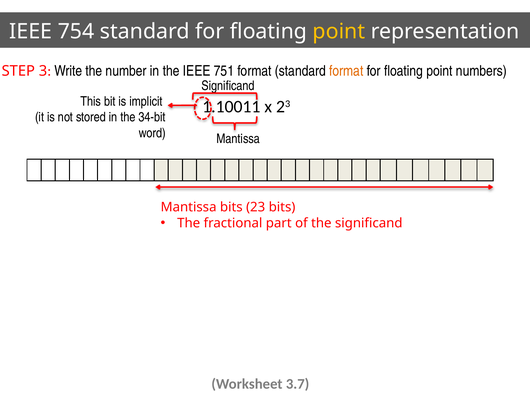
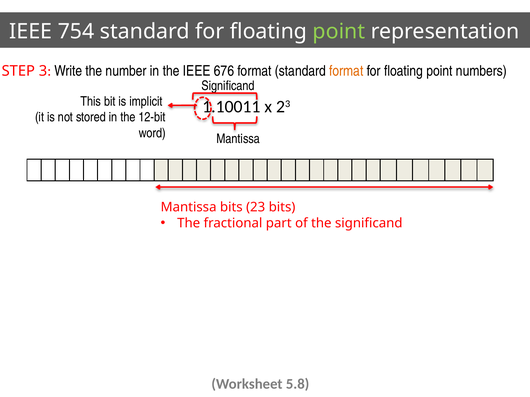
point colour: yellow -> light green (339, 32)
751: 751 -> 676 (224, 71)
34-bit: 34-bit -> 12-bit (152, 117)
3.7: 3.7 -> 5.8 (298, 385)
